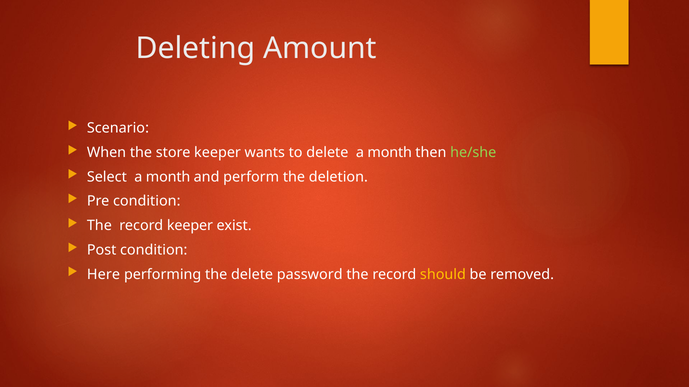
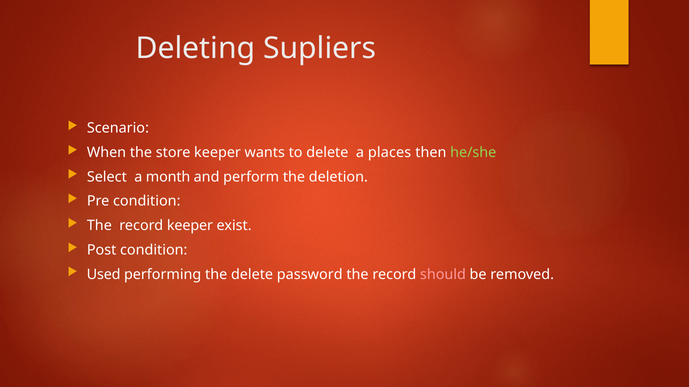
Amount: Amount -> Supliers (320, 48)
delete a month: month -> places (390, 153)
Here: Here -> Used (104, 275)
should colour: yellow -> pink (443, 275)
